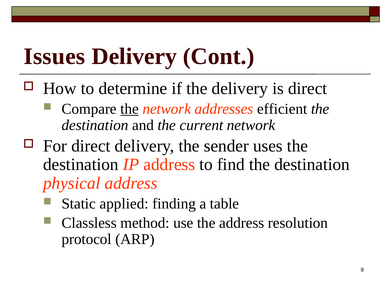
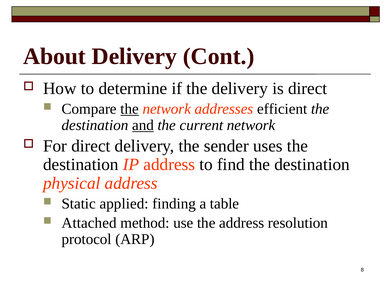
Issues: Issues -> About (55, 56)
and underline: none -> present (143, 125)
Classless: Classless -> Attached (89, 223)
